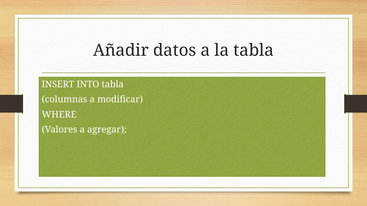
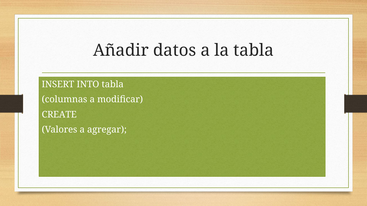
WHERE: WHERE -> CREATE (59, 115)
